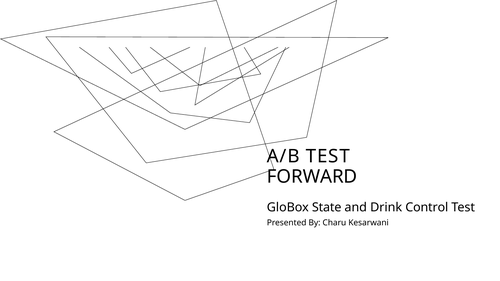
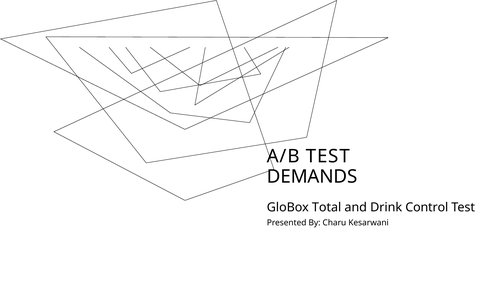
FORWARD: FORWARD -> DEMANDS (312, 177)
State: State -> Total (327, 208)
